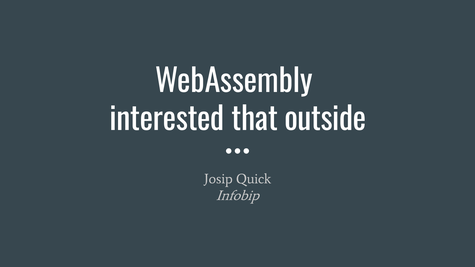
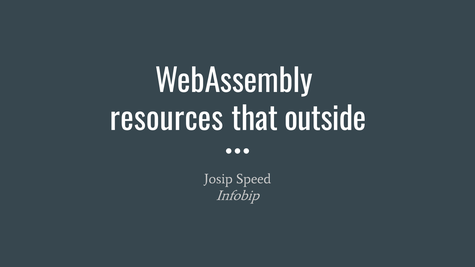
interested: interested -> resources (167, 120)
Quick: Quick -> Speed (254, 179)
